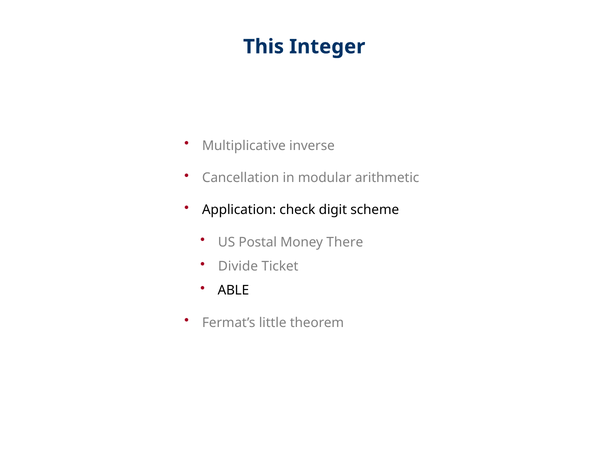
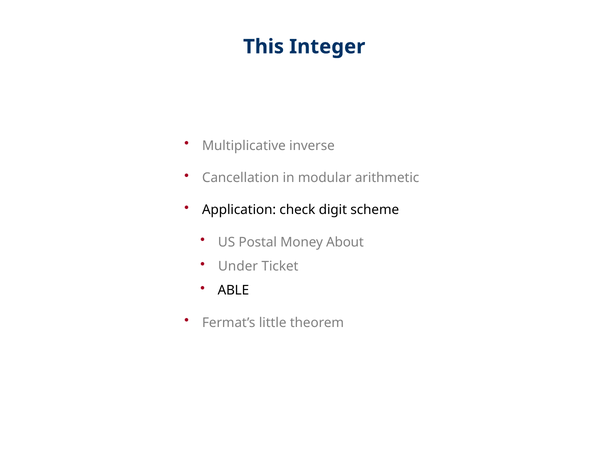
There: There -> About (345, 242)
Divide: Divide -> Under (238, 266)
